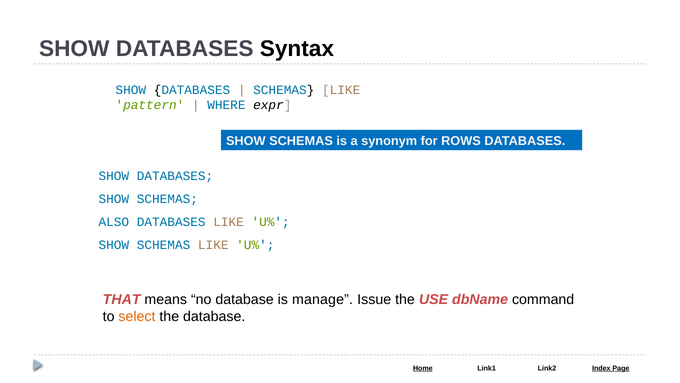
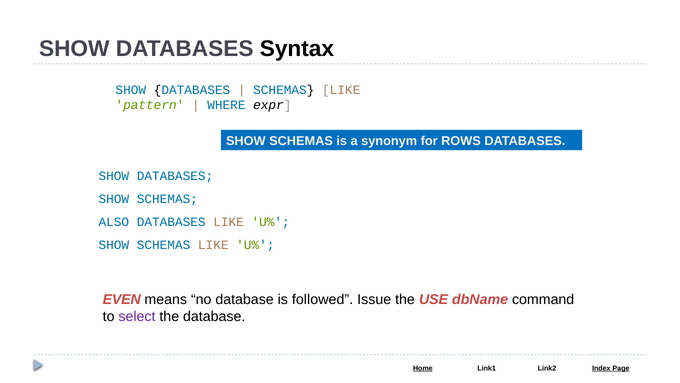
THAT: THAT -> EVEN (122, 299)
manage: manage -> followed (323, 299)
select colour: orange -> purple (137, 316)
